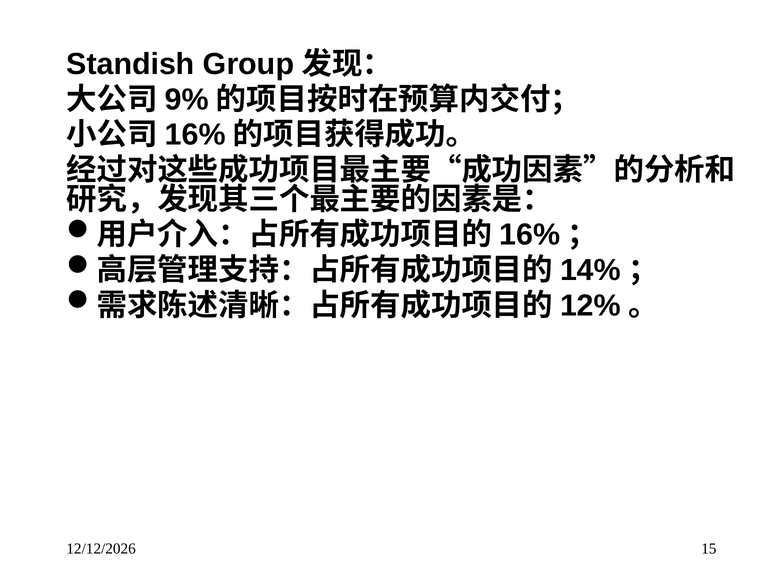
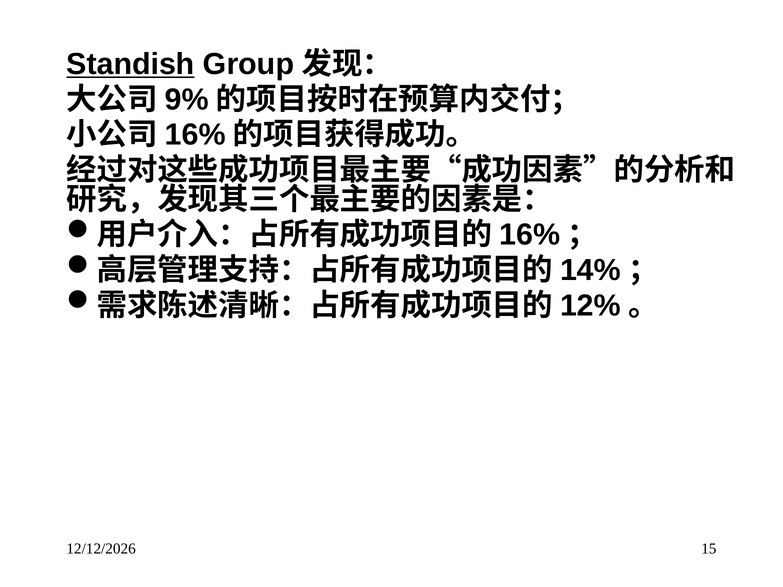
Standish underline: none -> present (130, 64)
